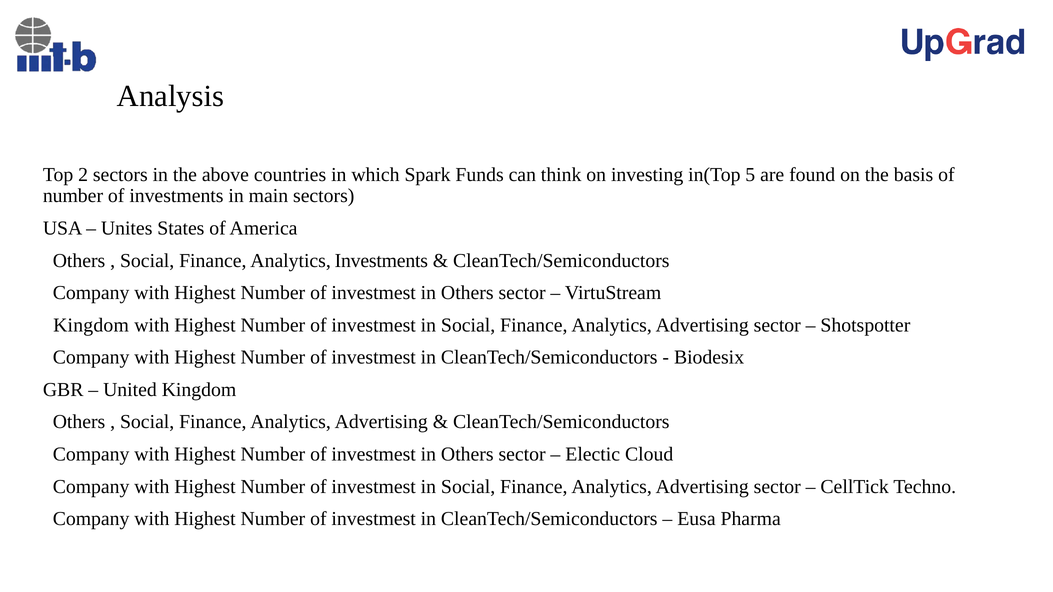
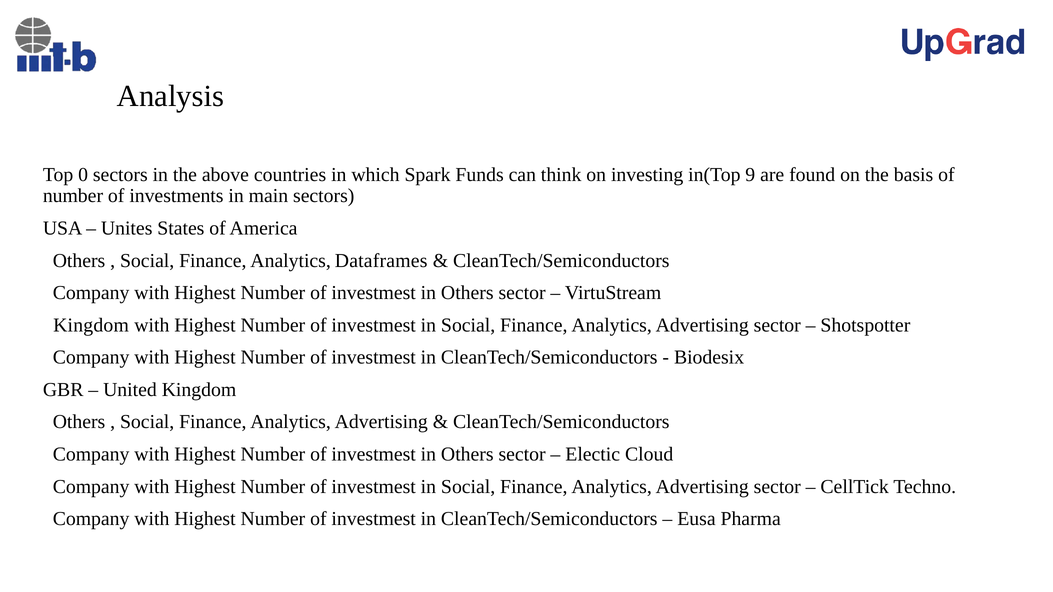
2: 2 -> 0 (83, 175)
5: 5 -> 9 (750, 175)
Analytics Investments: Investments -> Dataframes (381, 261)
